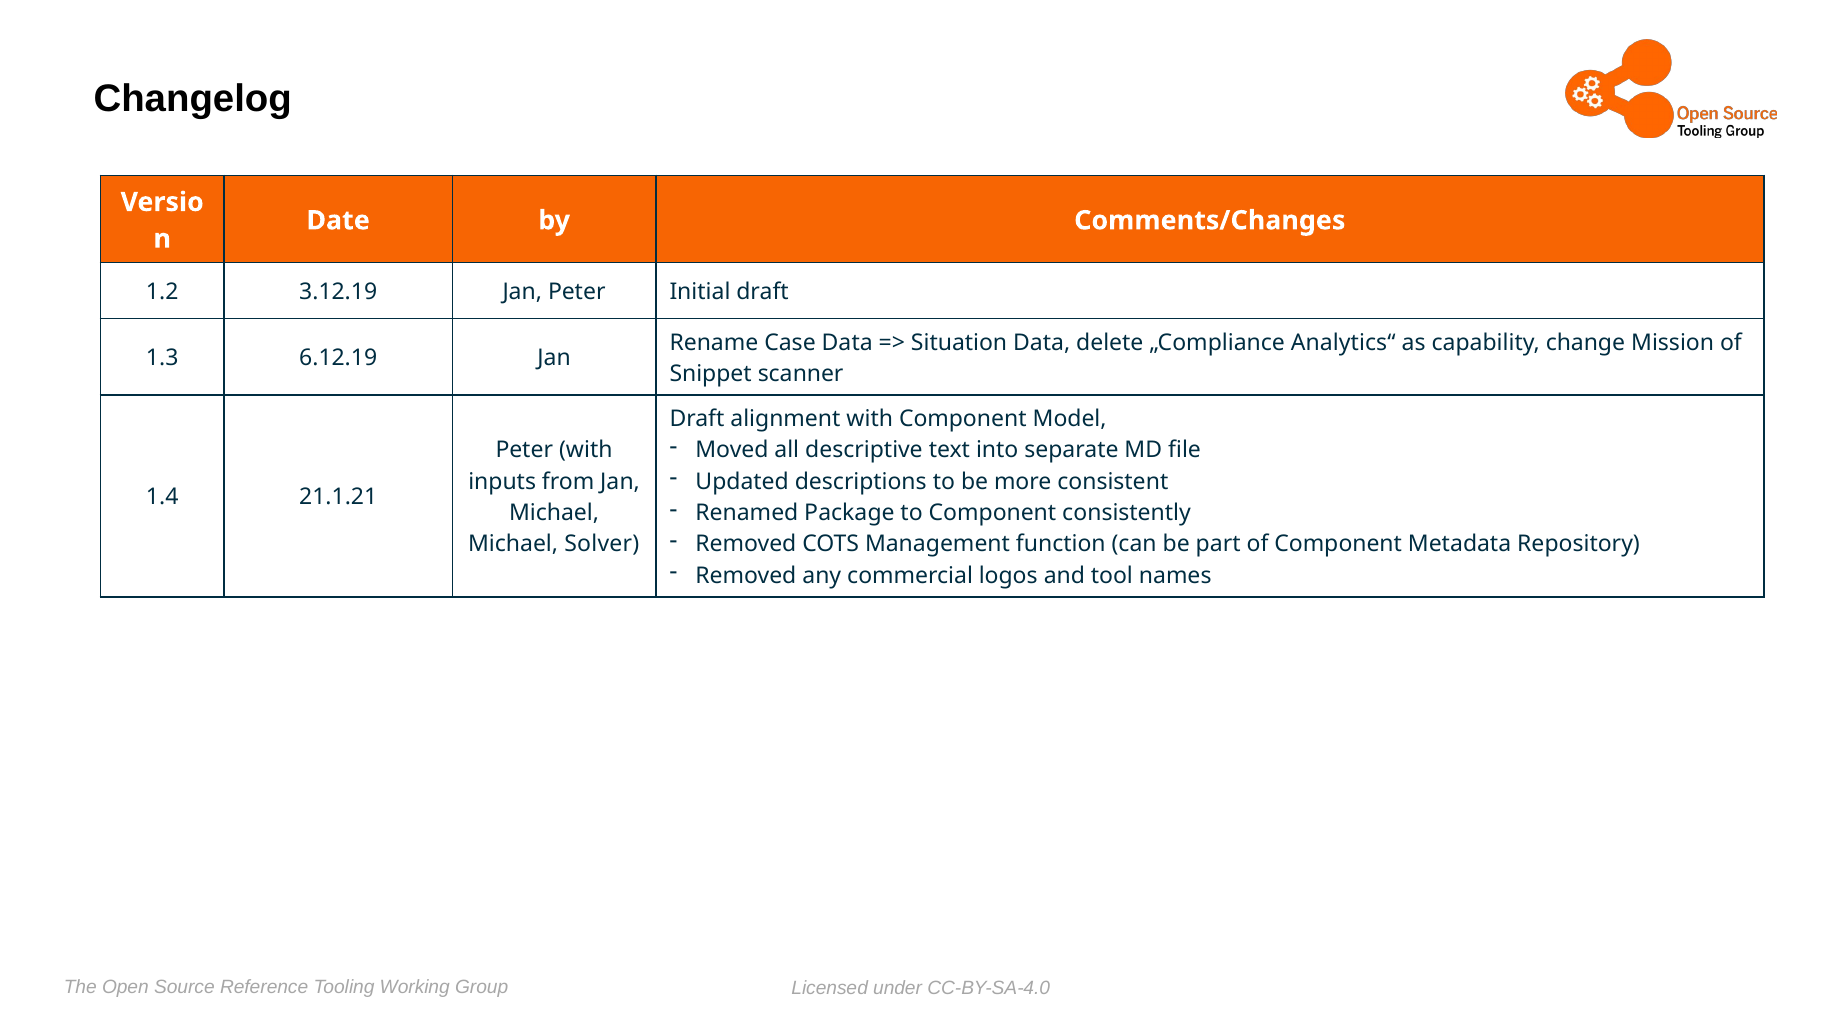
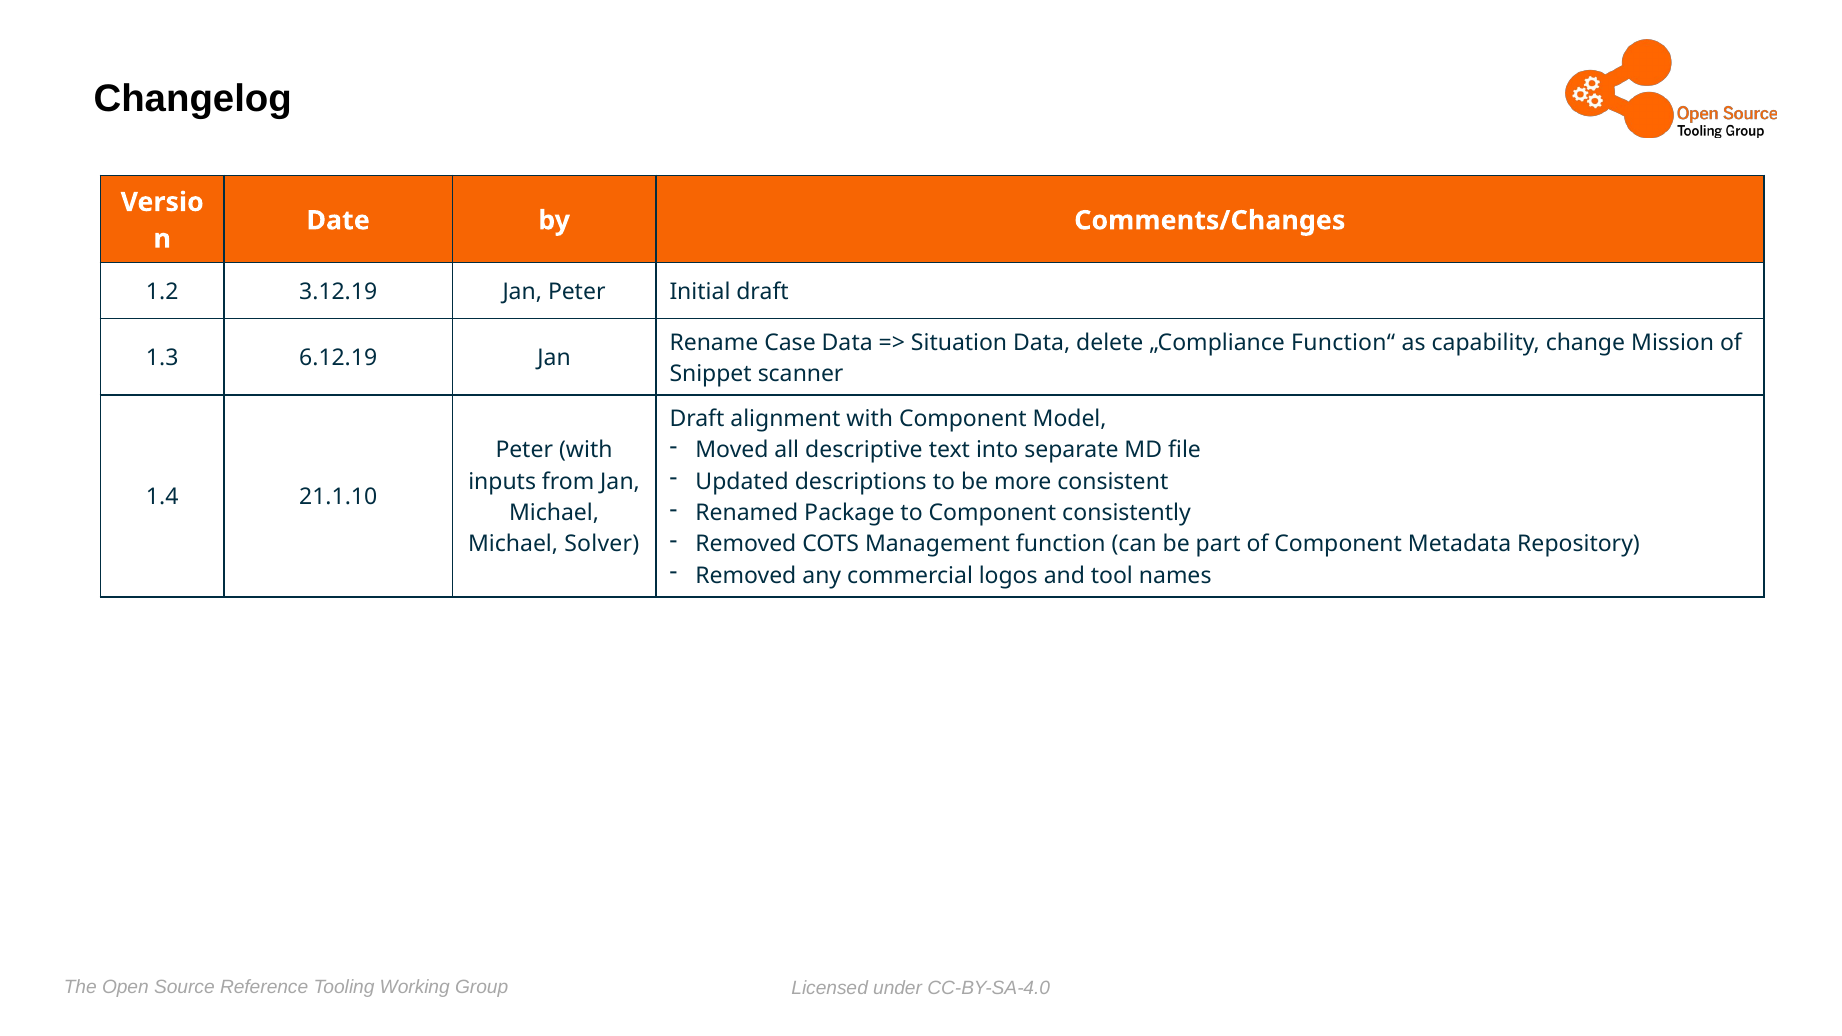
Analytics“: Analytics“ -> Function“ (1343, 342)
21.1.21: 21.1.21 -> 21.1.10 (338, 497)
